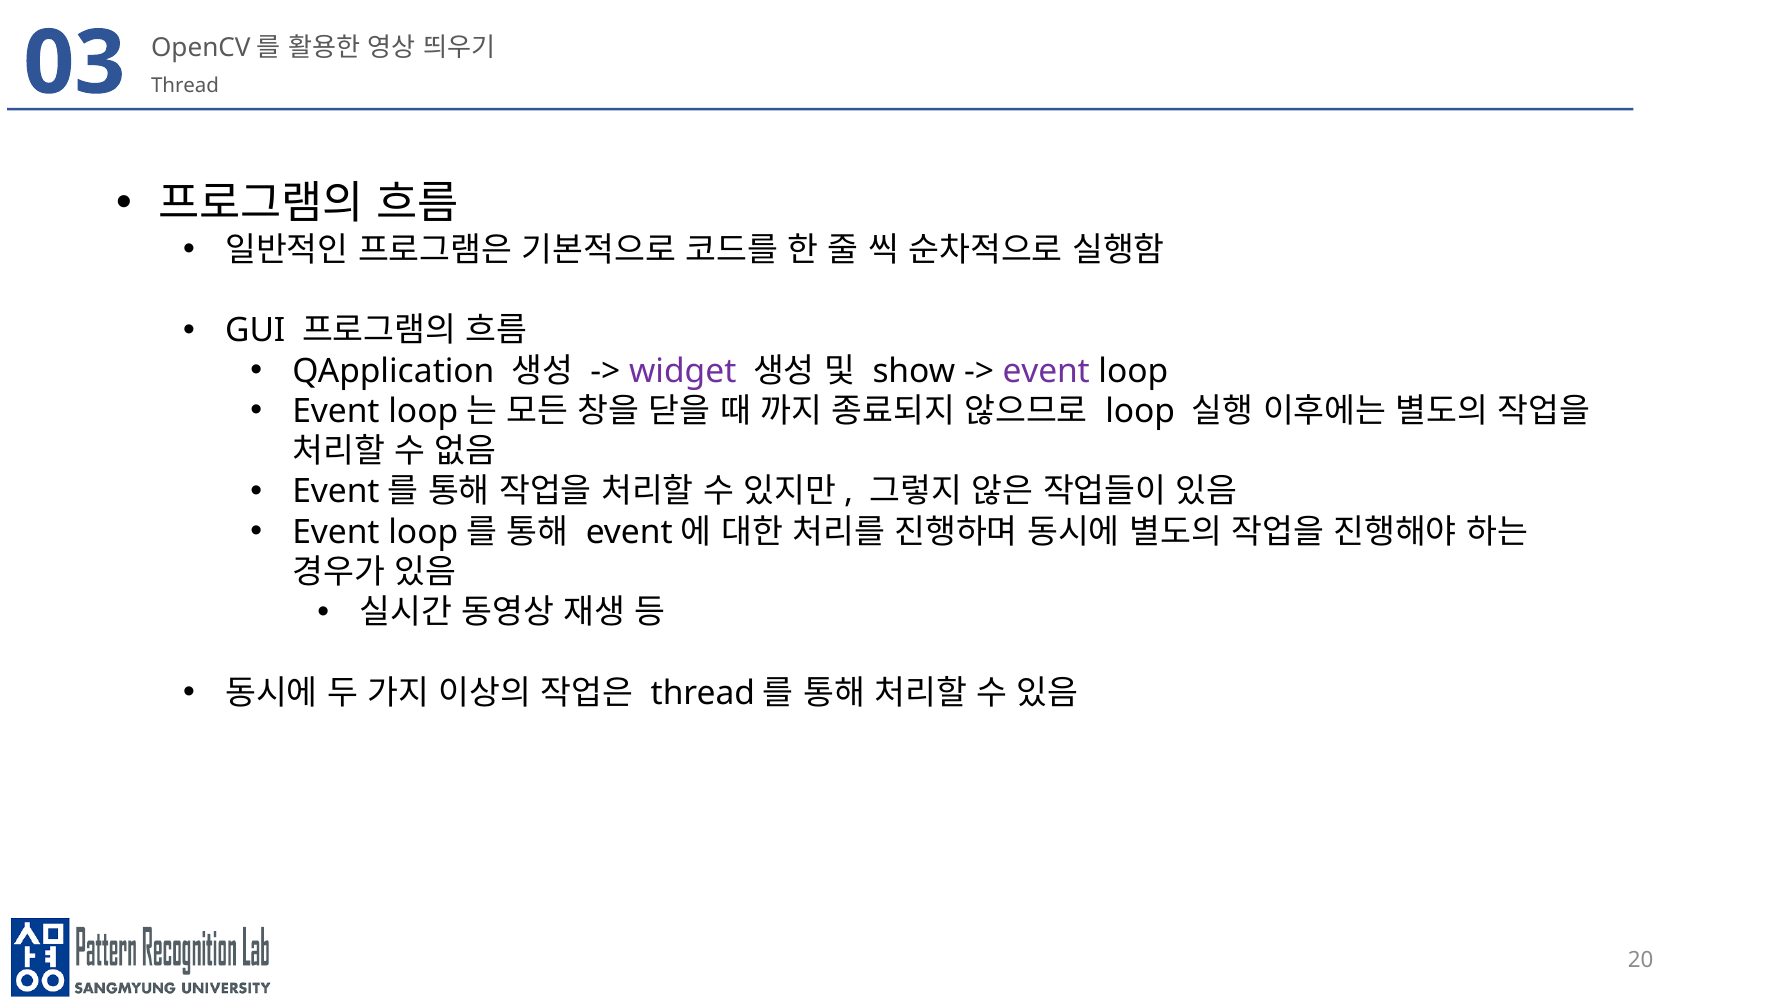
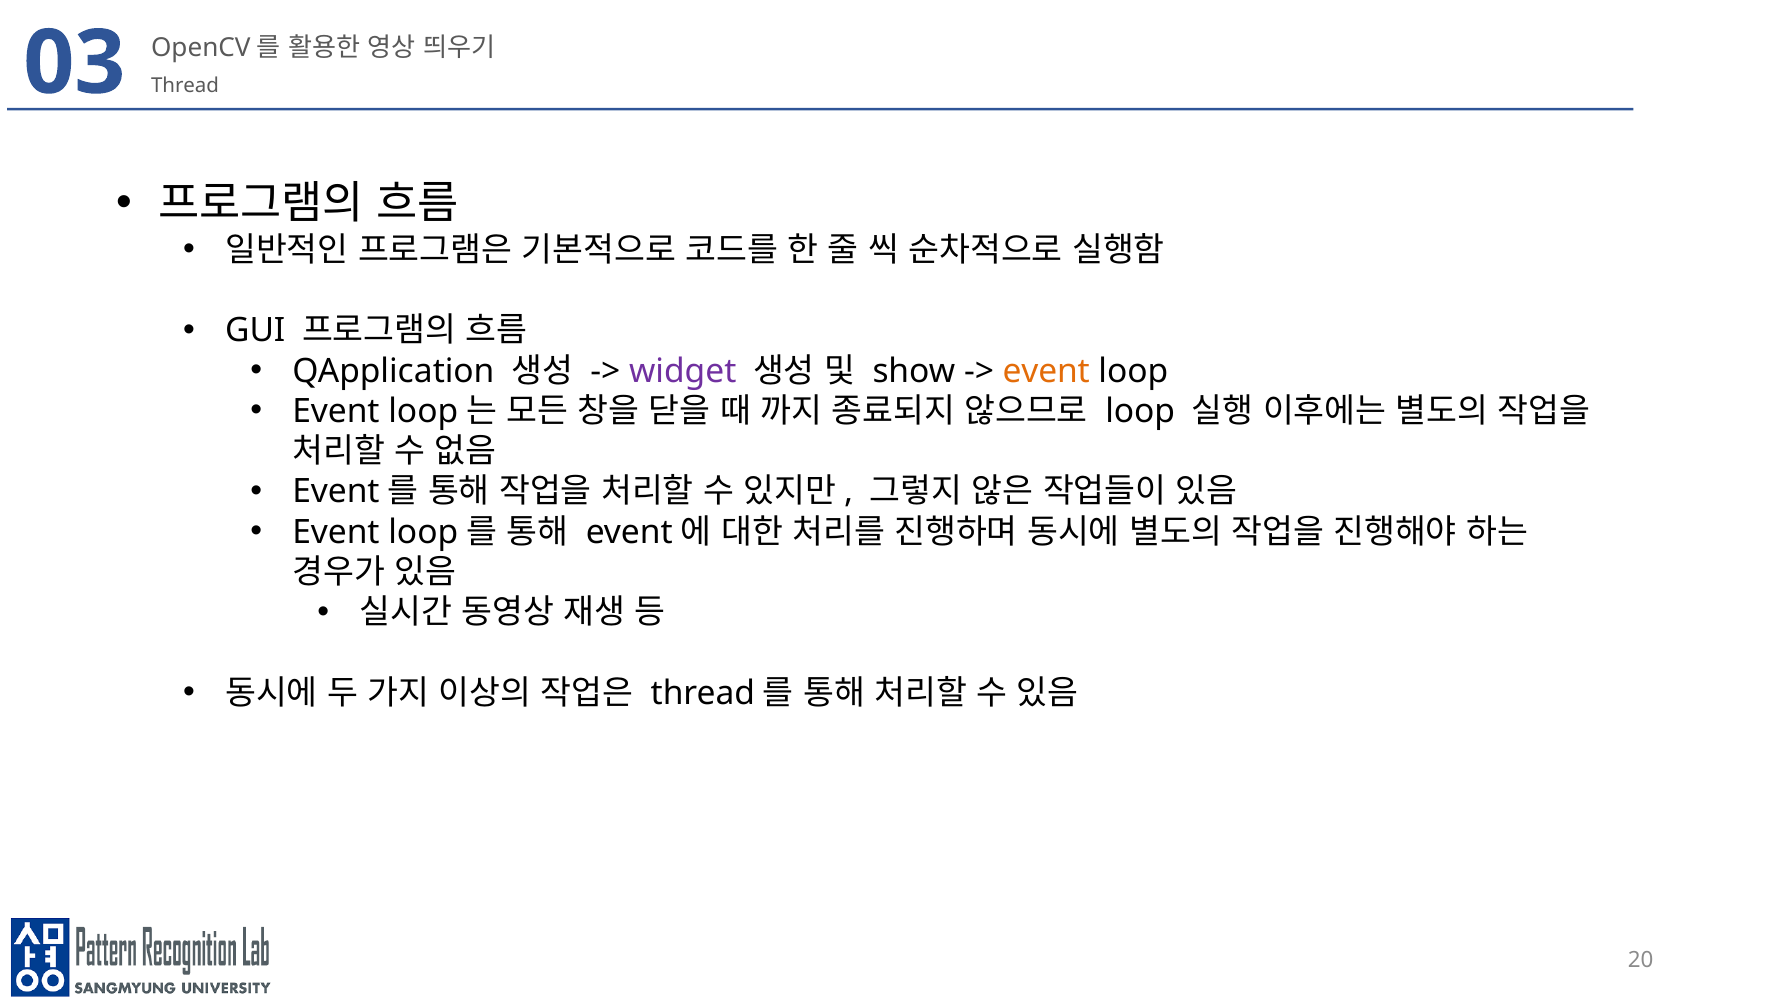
event colour: purple -> orange (1046, 371)
